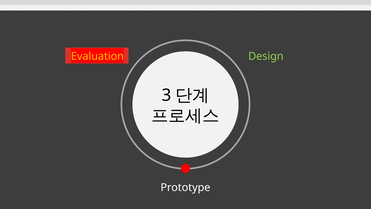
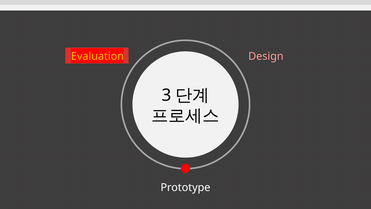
Design colour: light green -> pink (266, 56)
